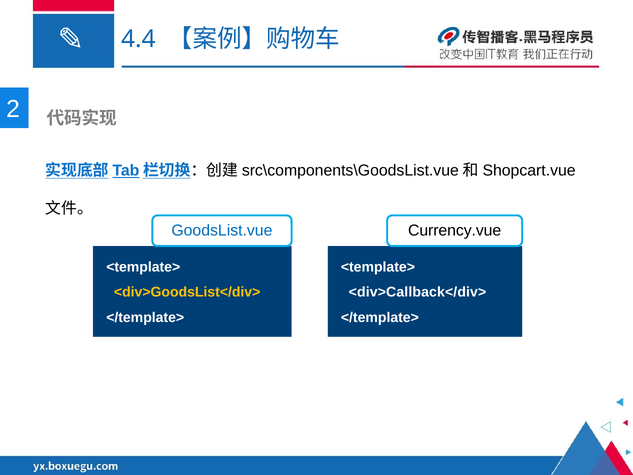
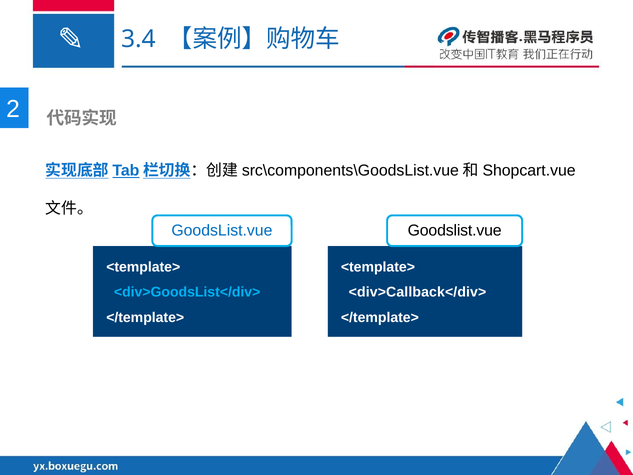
4.4: 4.4 -> 3.4 (138, 39)
Currency.vue: Currency.vue -> Goodslist.vue (455, 230)
<div>GoodsList</div> colour: yellow -> light blue (187, 292)
